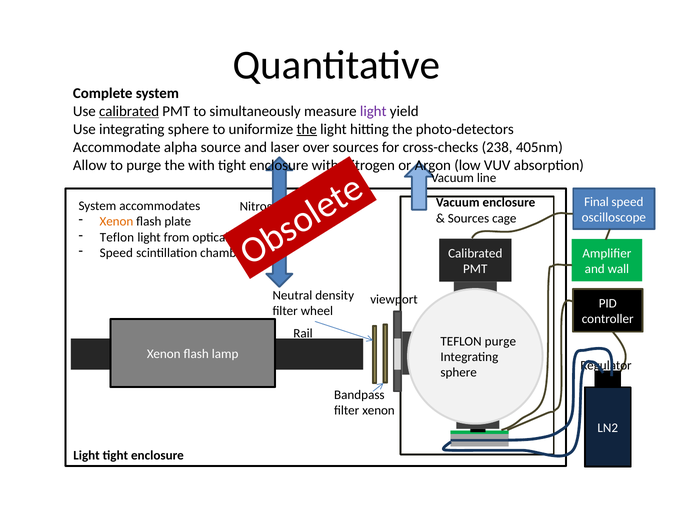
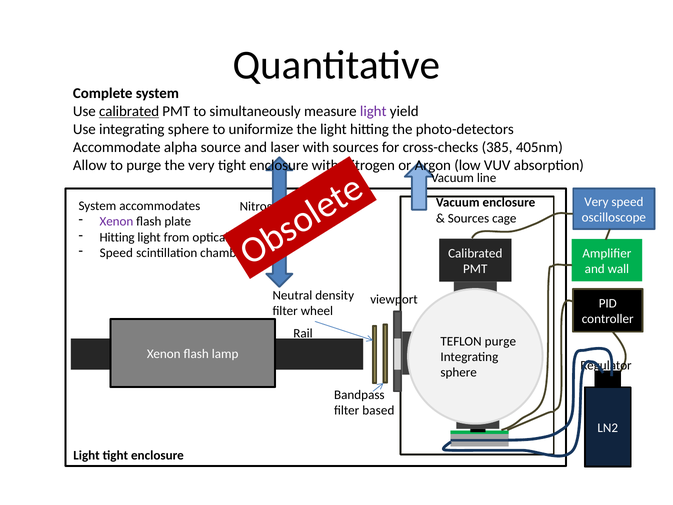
the underline: present -> none (307, 129)
laser over: over -> with (316, 147)
238: 238 -> 385 (497, 147)
the with: with -> very (201, 165)
Final: Final -> Very (596, 202)
Xenon colour: orange -> purple (116, 222)
Teflon: Teflon -> Hitting (117, 237)
filter xenon: xenon -> based (378, 410)
